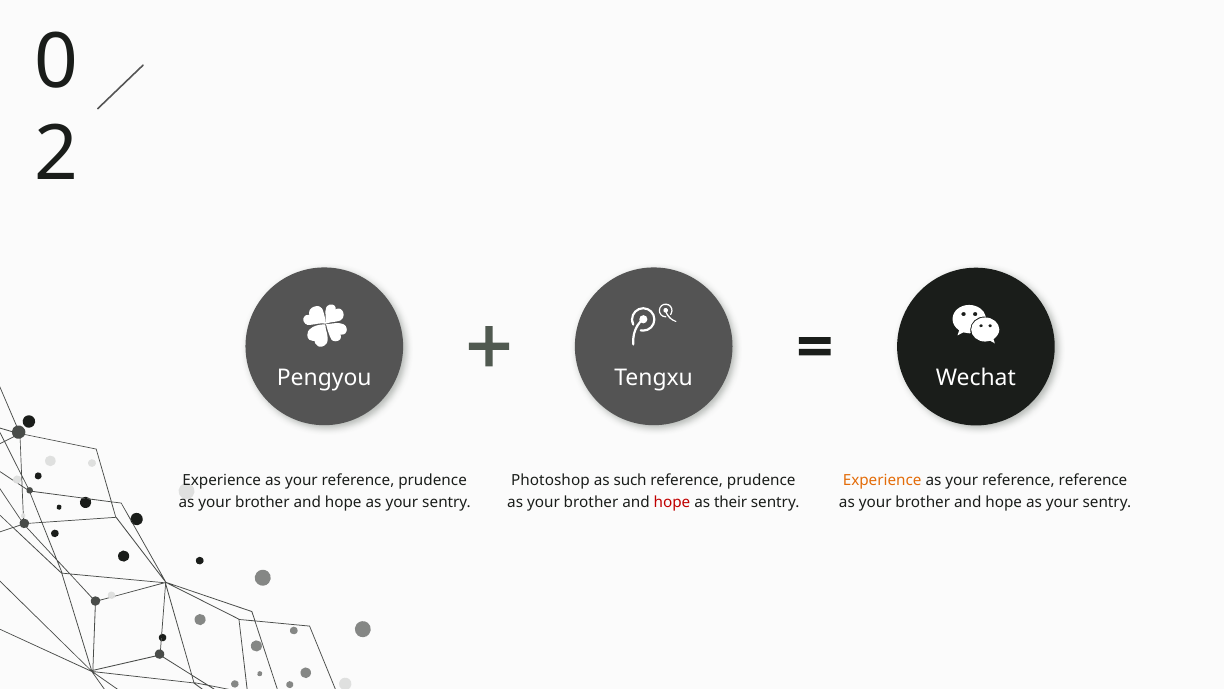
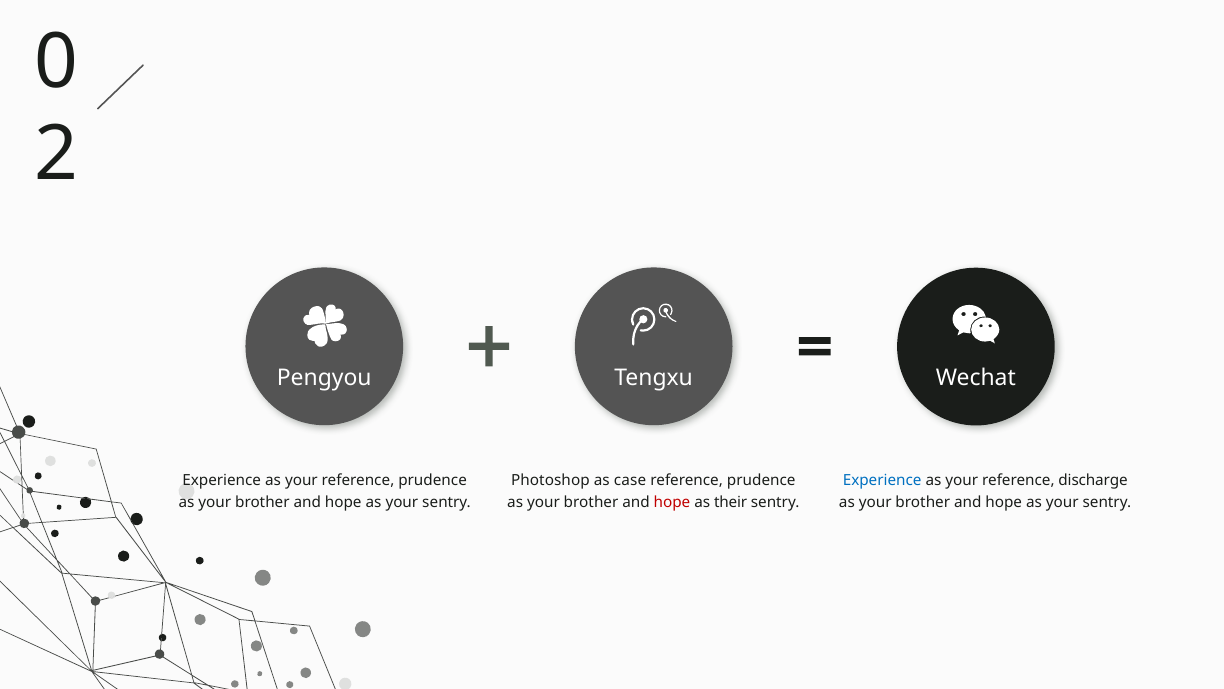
such: such -> case (630, 480)
Experience colour: orange -> blue (882, 480)
reference reference: reference -> discharge (1093, 480)
